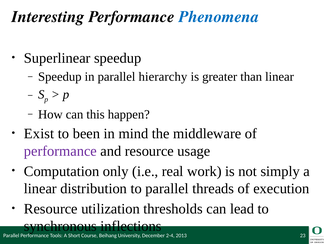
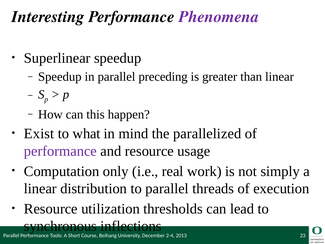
Phenomena colour: blue -> purple (219, 17)
hierarchy: hierarchy -> preceding (163, 77)
been: been -> what (87, 133)
middleware: middleware -> parallelized (207, 133)
